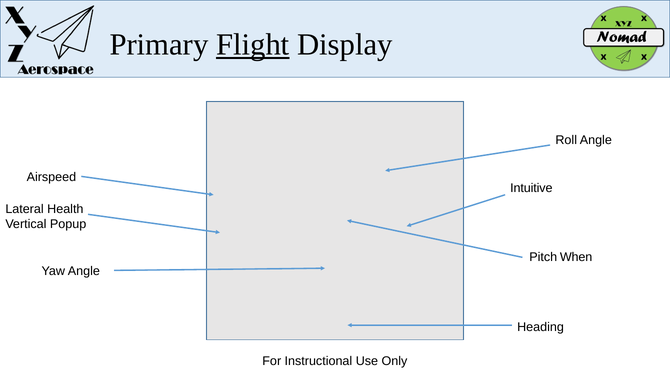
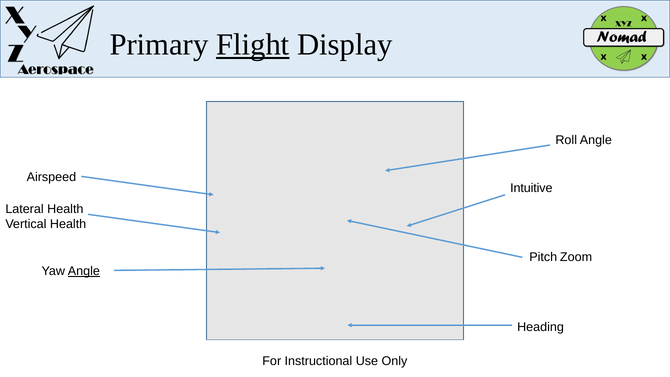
Vertical Popup: Popup -> Health (68, 224)
When: When -> Zoom (576, 257)
Angle underline: none -> present (84, 271)
